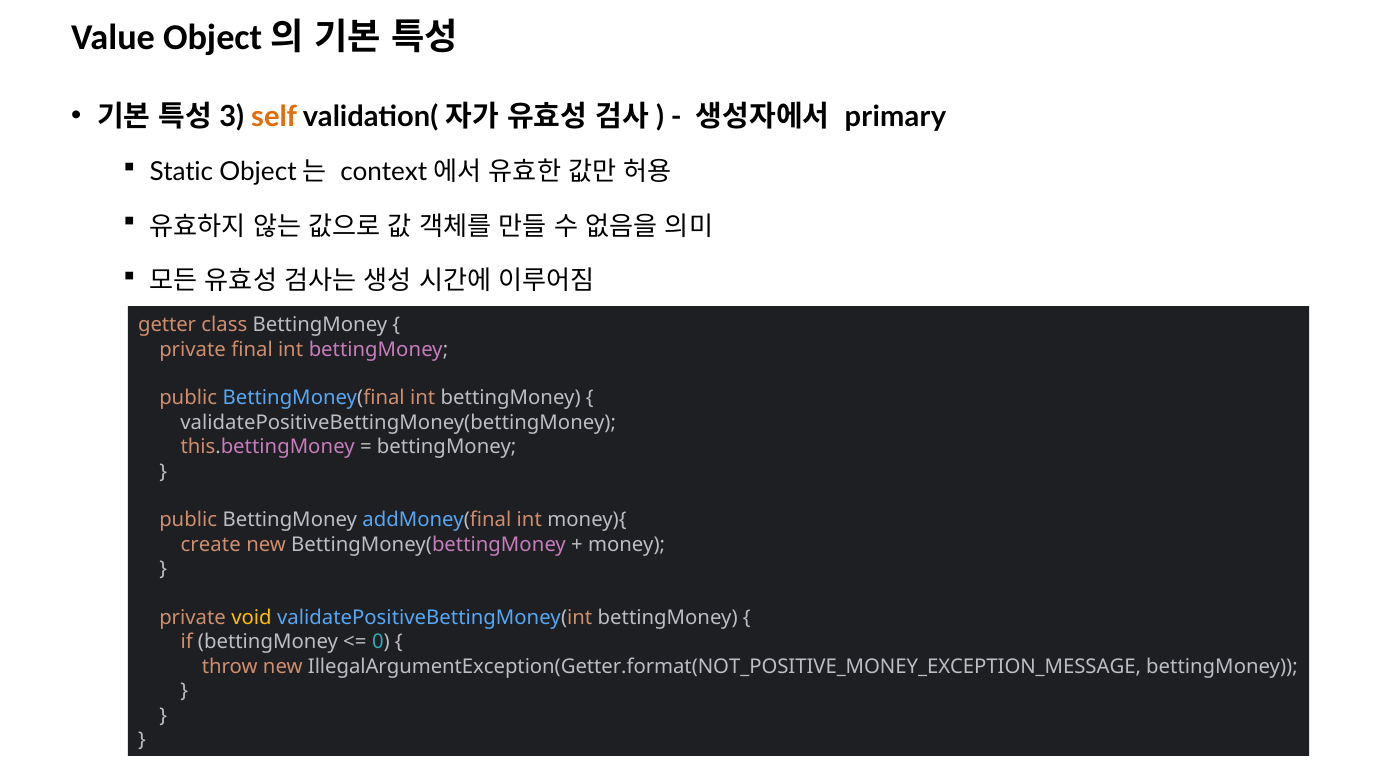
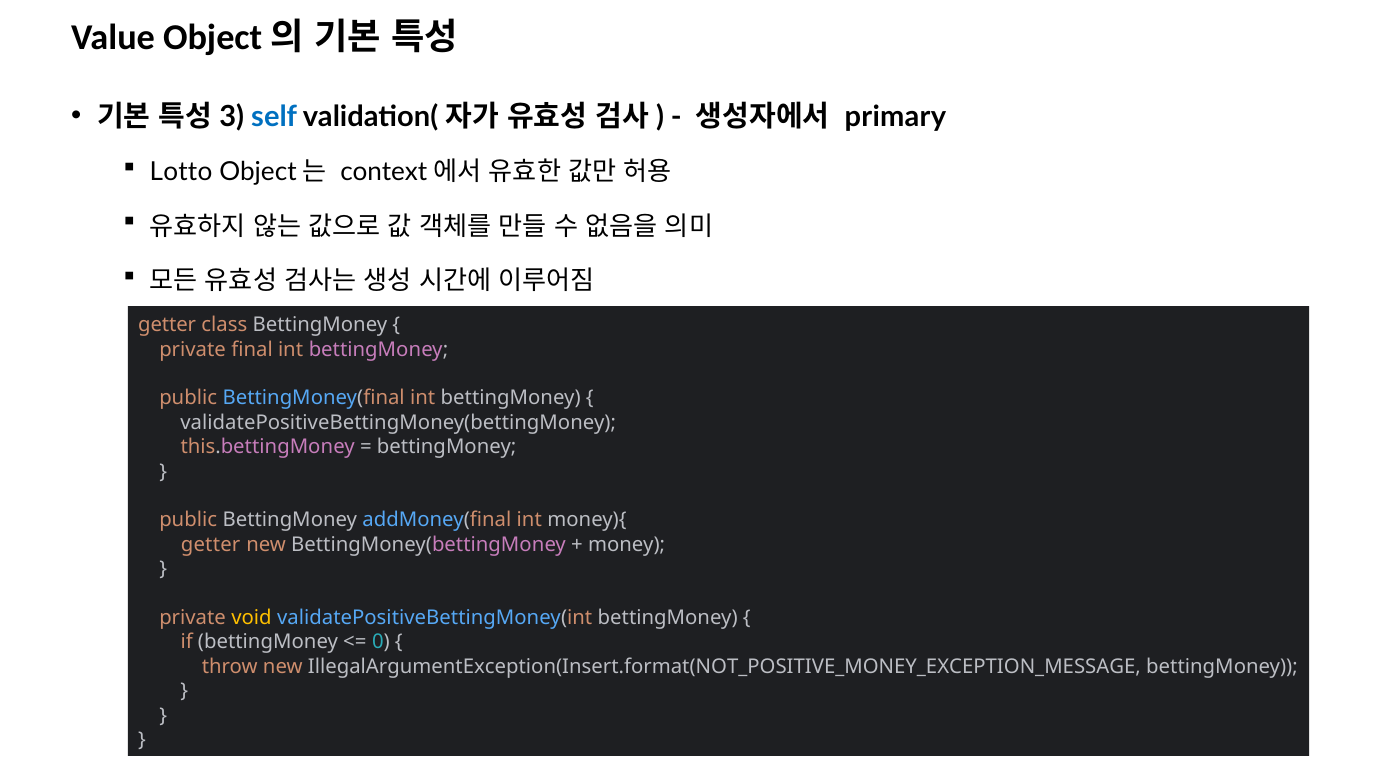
self colour: orange -> blue (274, 116)
Static: Static -> Lotto (181, 172)
create: create -> getter (211, 545)
IllegalArgumentException(Getter.format(NOT_POSITIVE_MONEY_EXCEPTION_MESSAGE: IllegalArgumentException(Getter.format(NOT_POSITIVE_MONEY_EXCEPTION_MESSAGE -> IllegalArgumentException(Insert.format(NOT_POSITIVE_MONEY_EXCEPTION_MESSAGE (724, 667)
